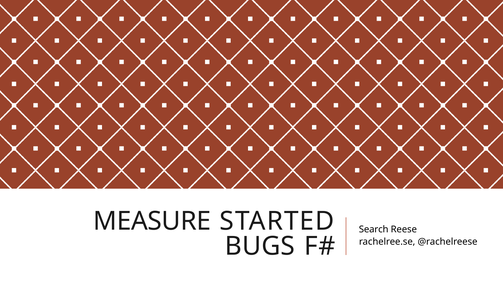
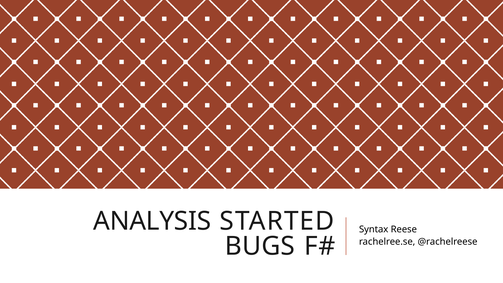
MEASURE: MEASURE -> ANALYSIS (152, 221)
Search: Search -> Syntax (374, 229)
